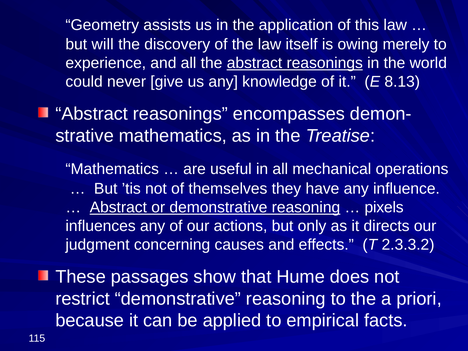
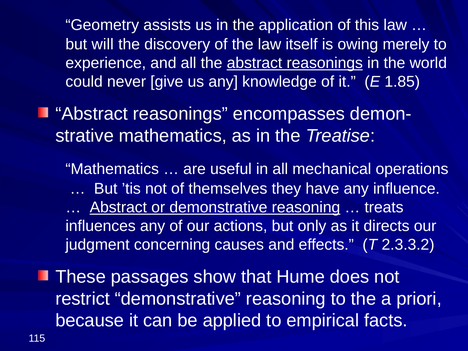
8.13: 8.13 -> 1.85 (402, 82)
pixels: pixels -> treats (384, 207)
